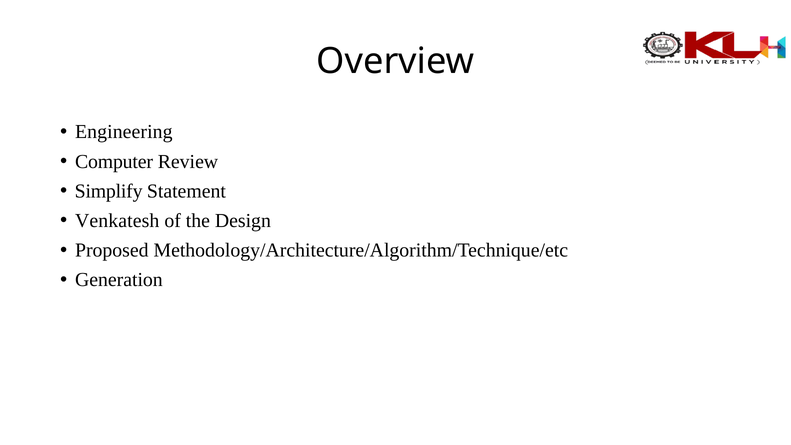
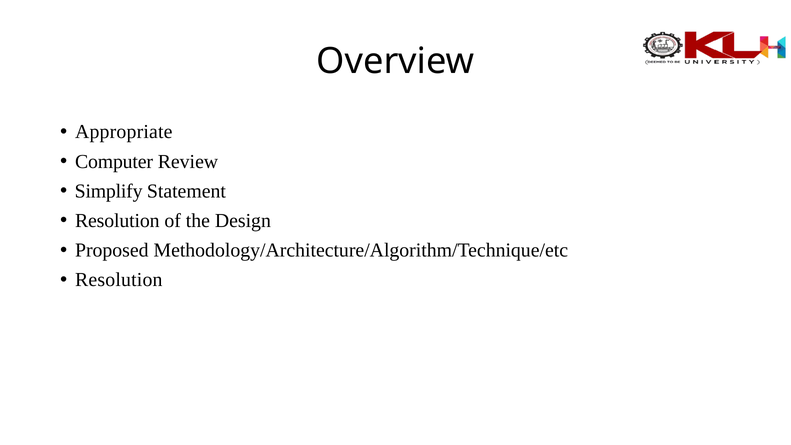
Engineering: Engineering -> Appropriate (124, 132)
Venkatesh: Venkatesh -> Resolution (117, 221)
Generation: Generation -> Resolution (119, 280)
